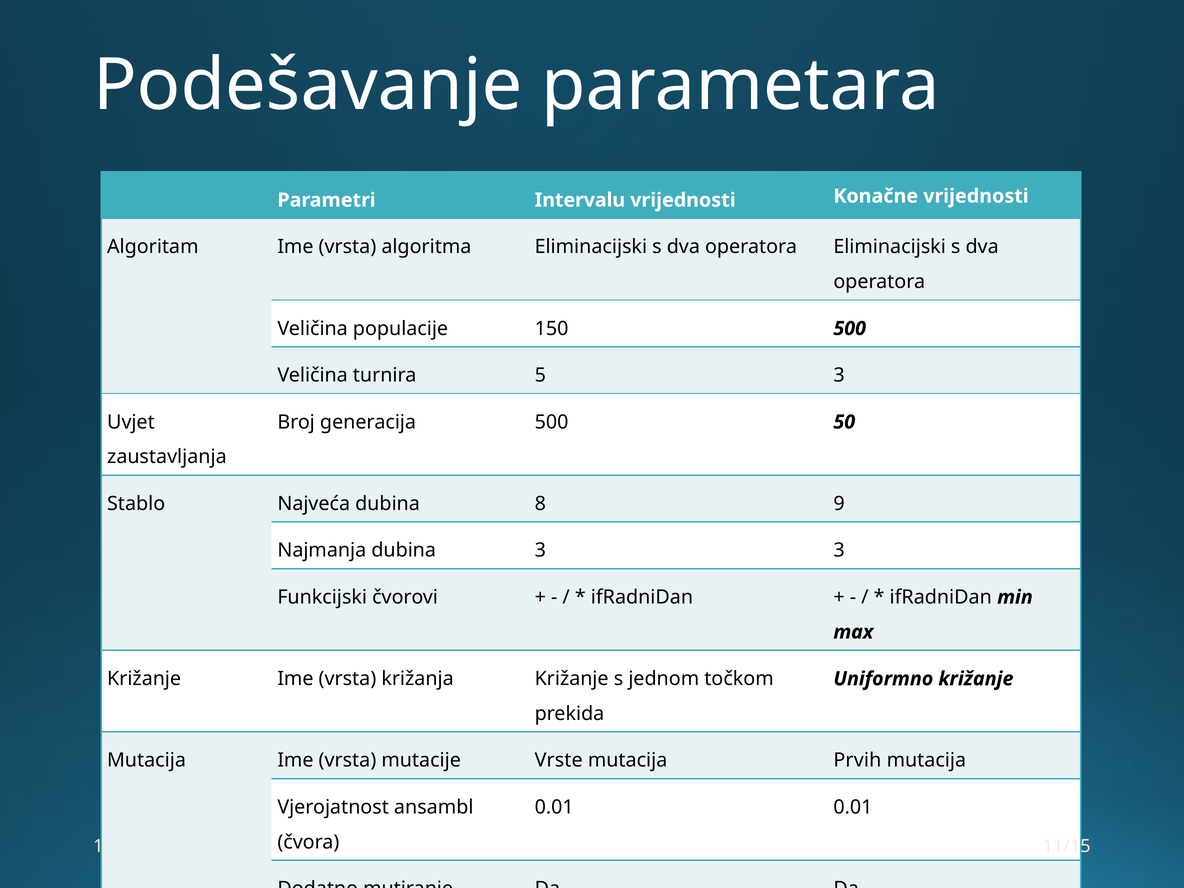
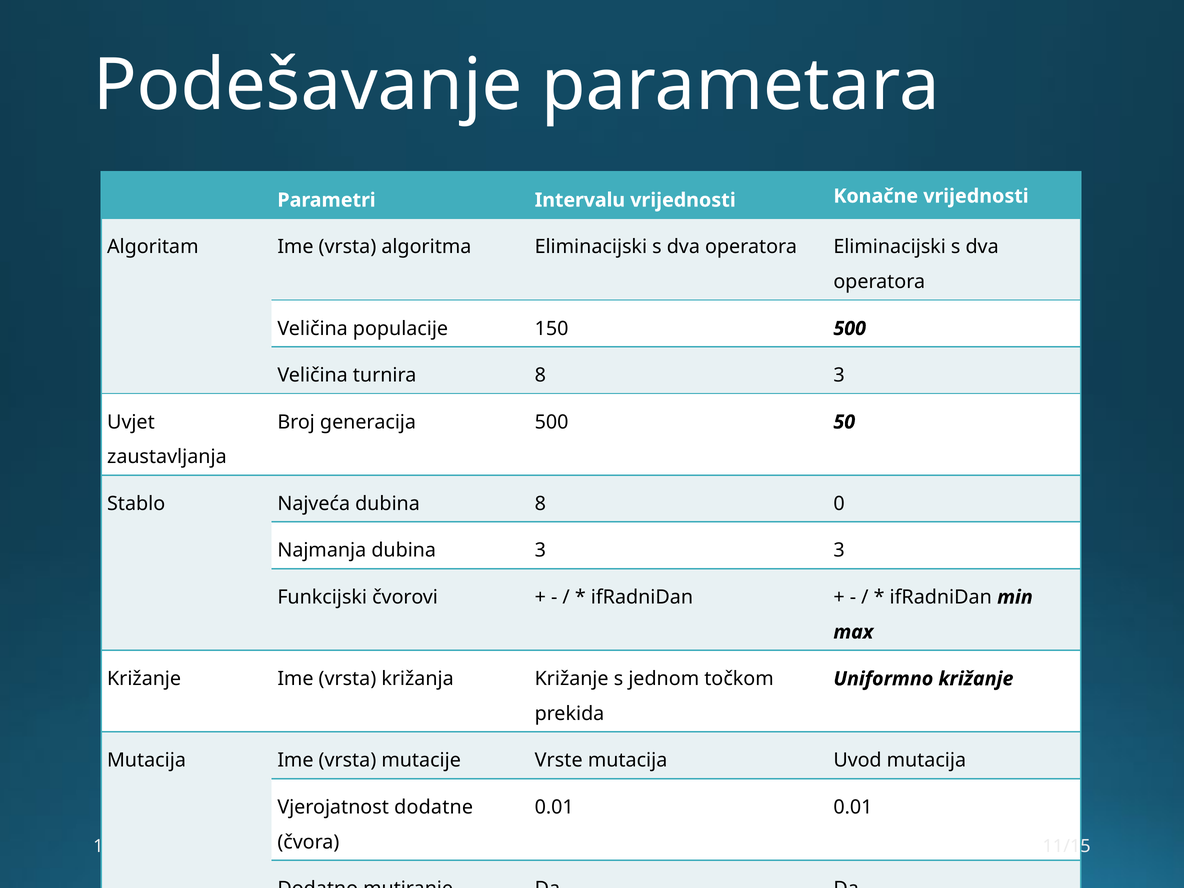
turnira 5: 5 -> 8 (540, 375)
9: 9 -> 0 (839, 504)
Prvih: Prvih -> Uvod (858, 760)
ansambl: ansambl -> dodatne (434, 807)
